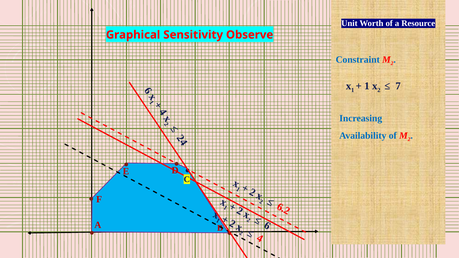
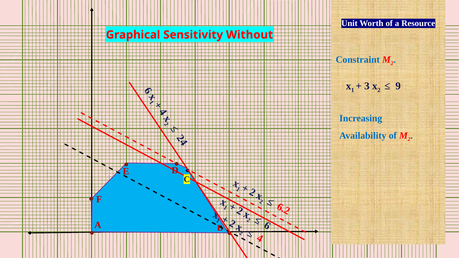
Observe: Observe -> Without (250, 35)
1: 1 -> 3 (367, 86)
7: 7 -> 9 (398, 86)
